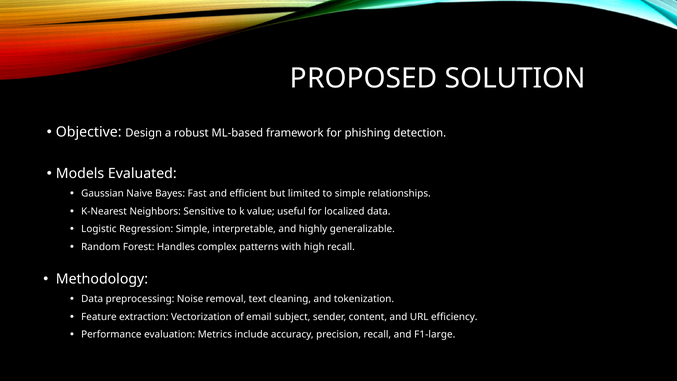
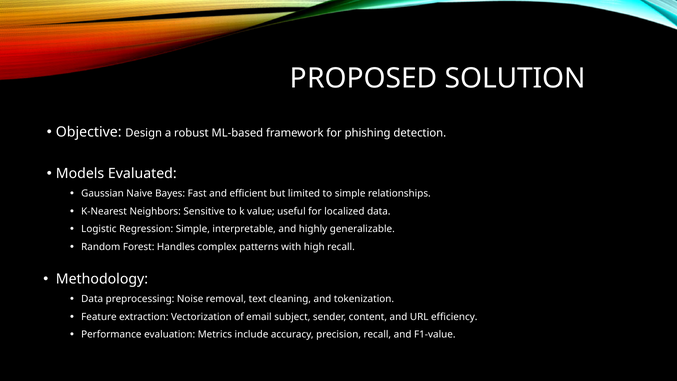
F1-large: F1-large -> F1-value (435, 334)
